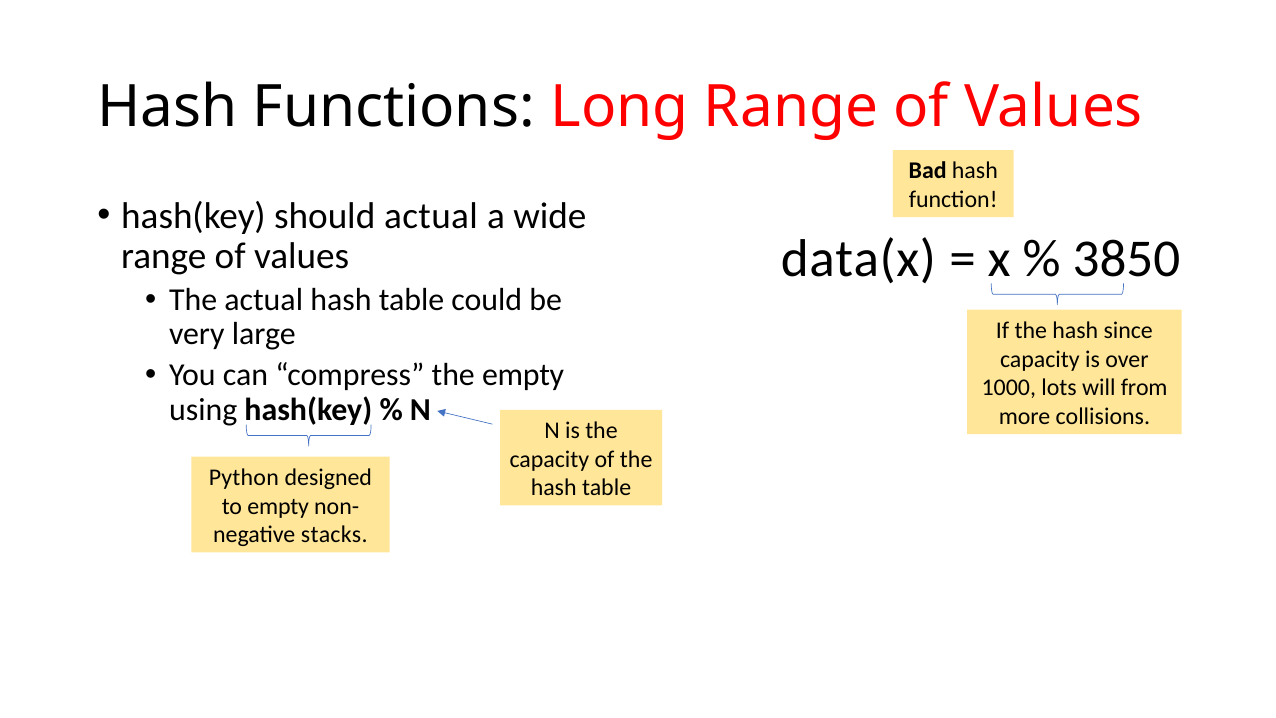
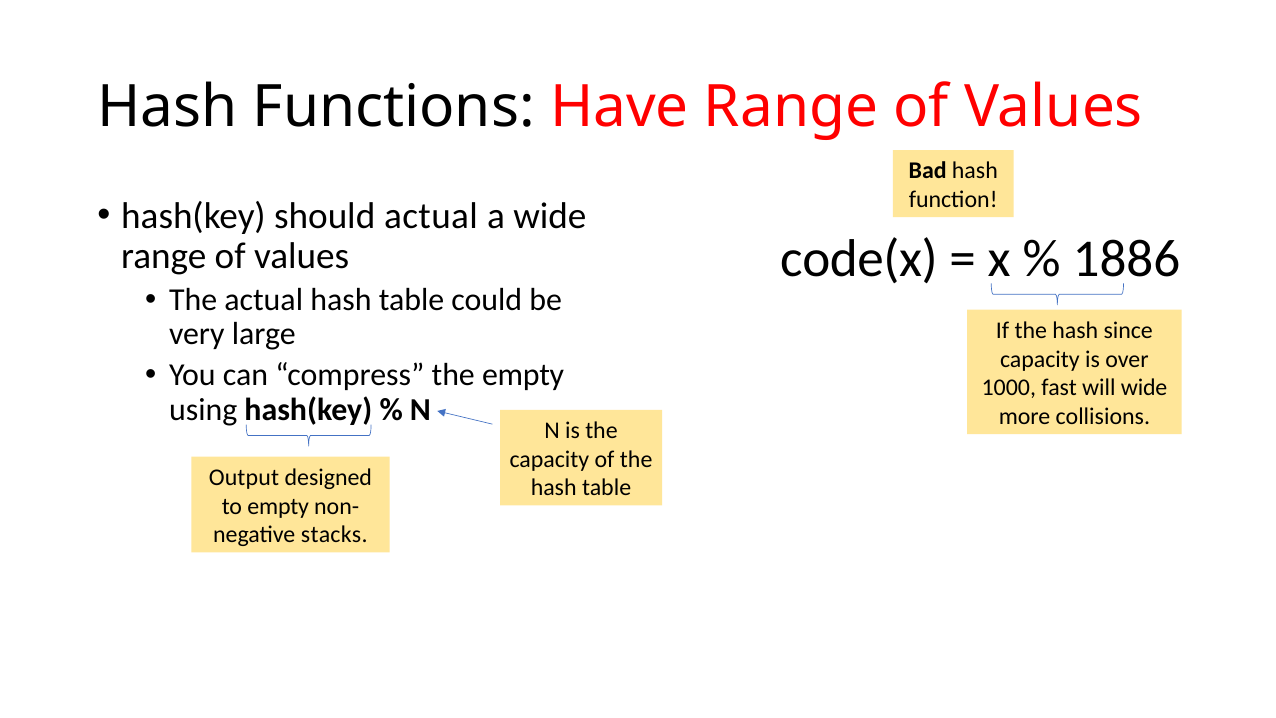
Long: Long -> Have (620, 107)
data(x: data(x -> code(x (859, 259)
3850: 3850 -> 1886 (1126, 259)
lots: lots -> fast (1059, 388)
will from: from -> wide (1144, 388)
Python: Python -> Output (244, 477)
